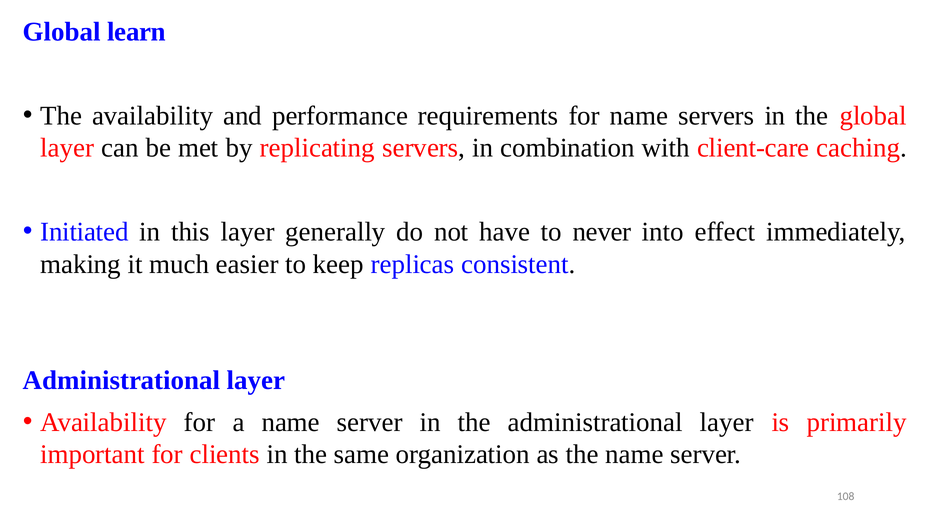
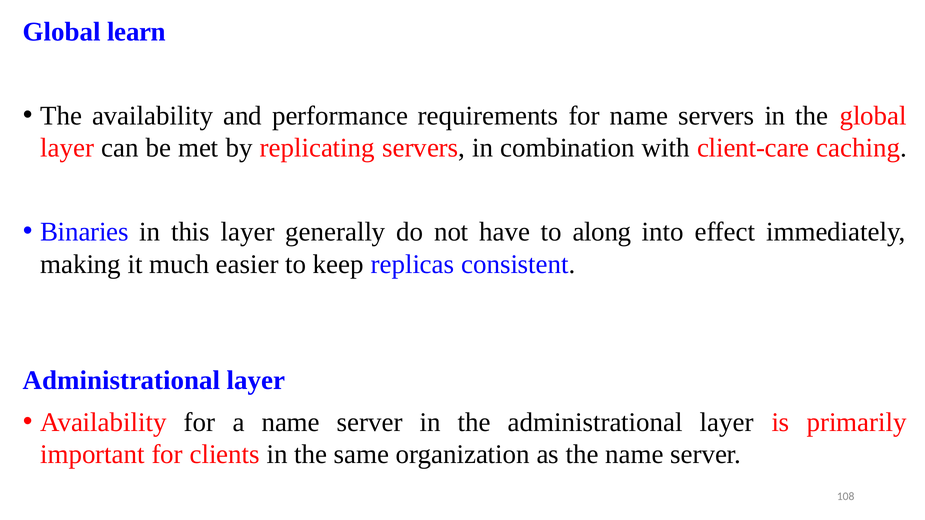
Initiated: Initiated -> Binaries (84, 232)
never: never -> along (602, 232)
